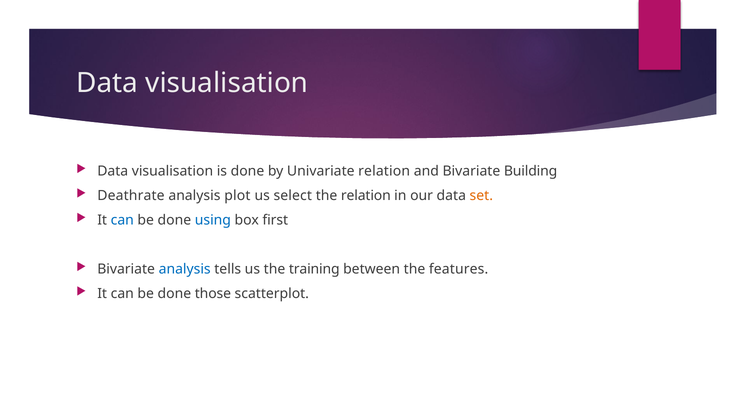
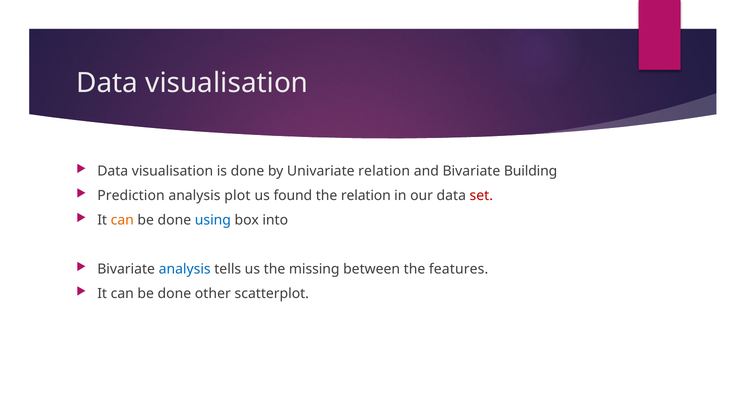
Deathrate: Deathrate -> Prediction (131, 196)
select: select -> found (293, 196)
set colour: orange -> red (481, 196)
can colour: blue -> orange (122, 221)
first: first -> into (275, 221)
training: training -> missing (314, 270)
those: those -> other (213, 294)
